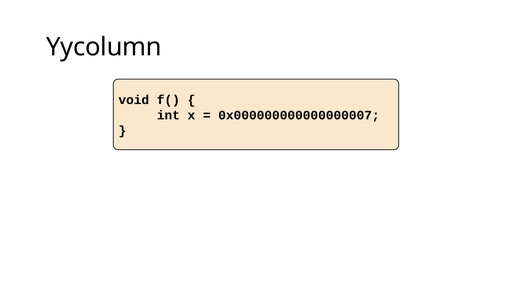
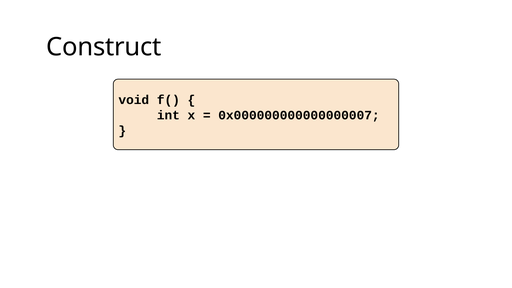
Yycolumn: Yycolumn -> Construct (104, 47)
